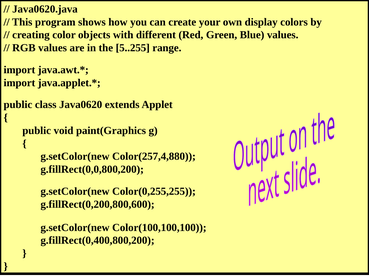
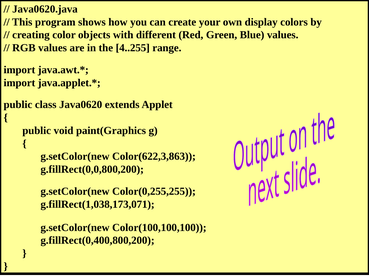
5..255: 5..255 -> 4..255 (133, 48)
Color(257,4,880: Color(257,4,880 -> Color(622,3,863 (154, 156)
g.fillRect(0,200,800,600: g.fillRect(0,200,800,600 -> g.fillRect(1,038,173,071 (98, 204)
